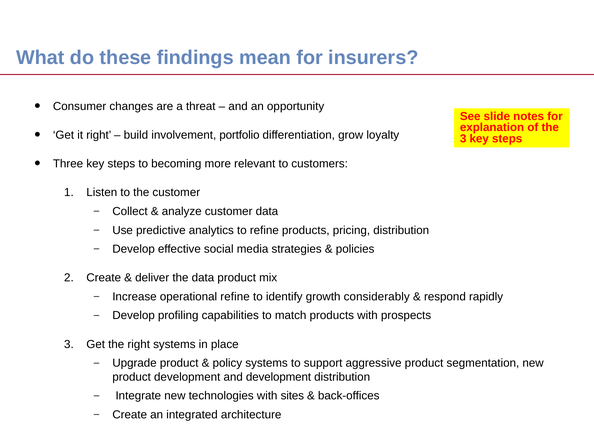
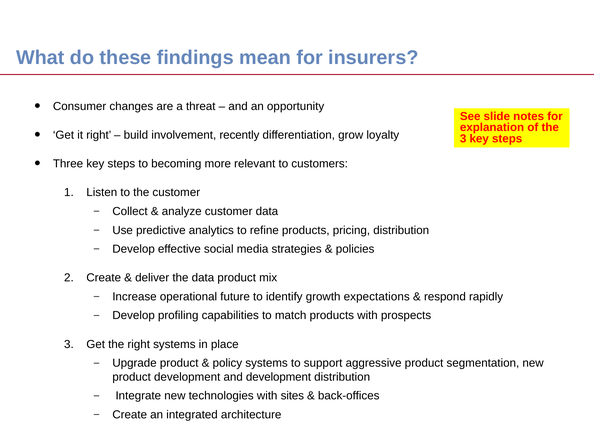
portfolio: portfolio -> recently (239, 135)
operational refine: refine -> future (235, 296)
considerably: considerably -> expectations (377, 296)
